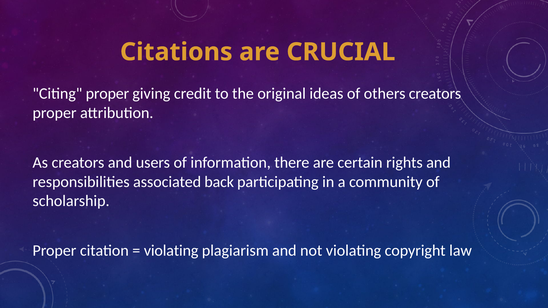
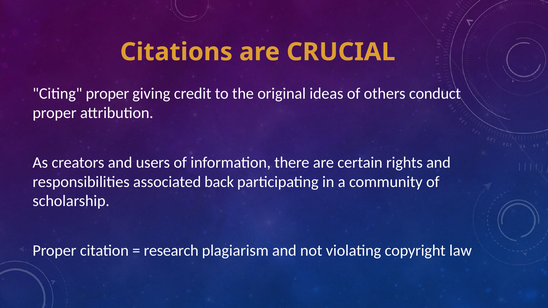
others creators: creators -> conduct (435, 94)
violating: violating -> research (171, 251)
